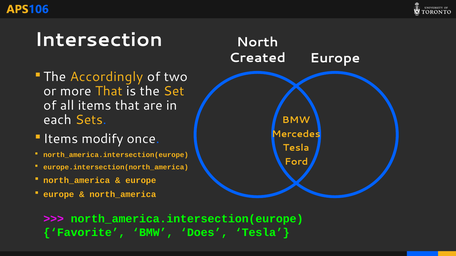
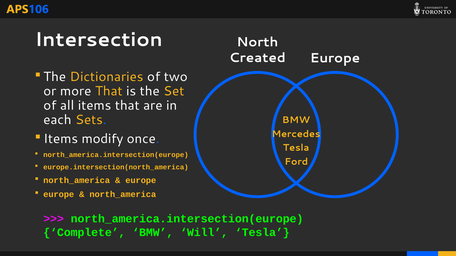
Accordingly: Accordingly -> Dictionaries (107, 77)
Favorite: Favorite -> Complete (84, 233)
Does: Does -> Will (204, 233)
